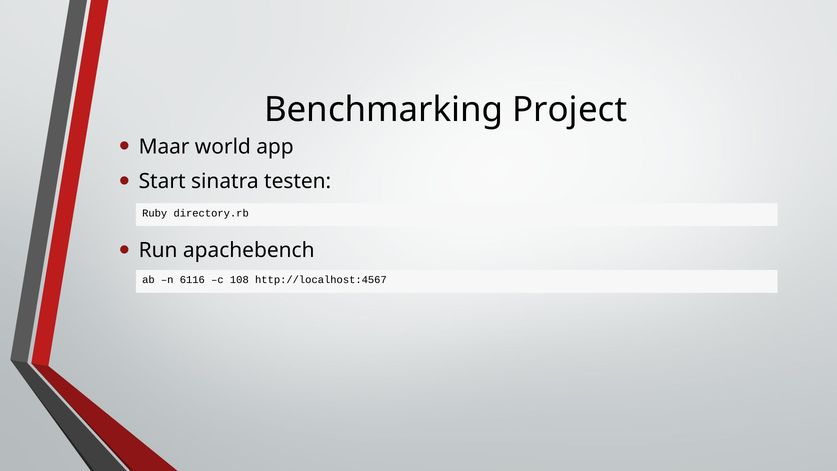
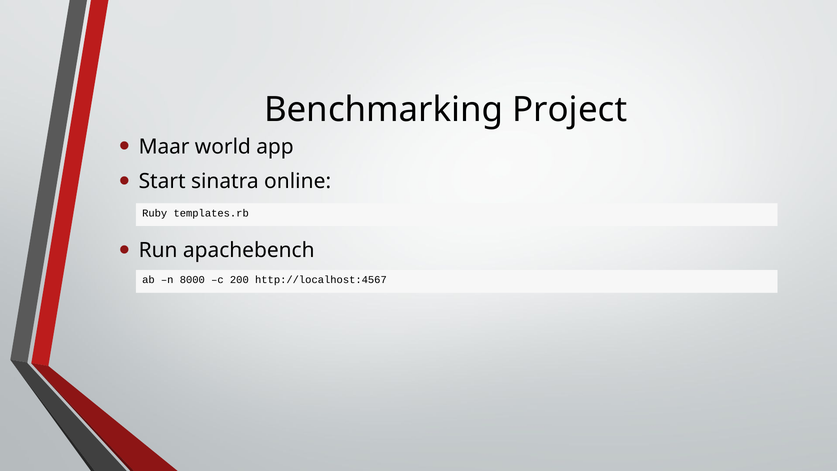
testen: testen -> online (298, 181)
directory.rb: directory.rb -> templates.rb (211, 213)
6116: 6116 -> 8000 (192, 280)
108: 108 -> 200 (239, 280)
